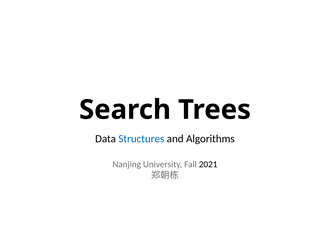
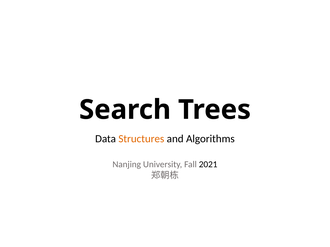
Structures colour: blue -> orange (141, 139)
